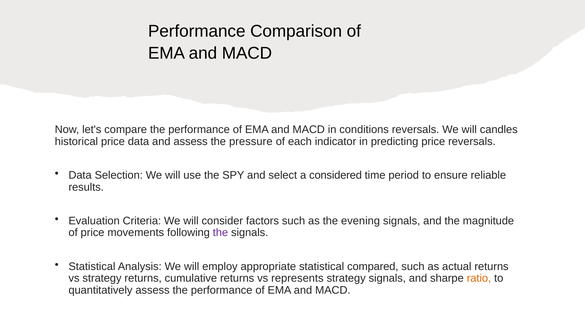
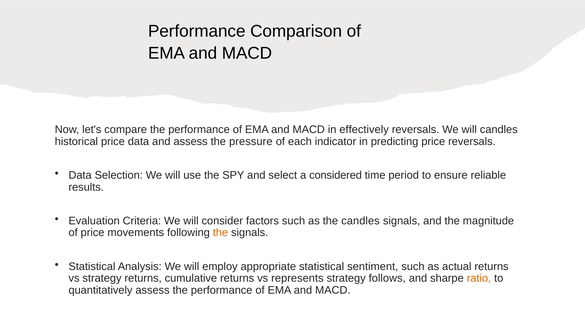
conditions: conditions -> effectively (364, 130)
the evening: evening -> candles (361, 221)
the colour: purple -> orange (220, 233)
compared: compared -> sentiment (373, 266)
strategy signals: signals -> follows (387, 278)
